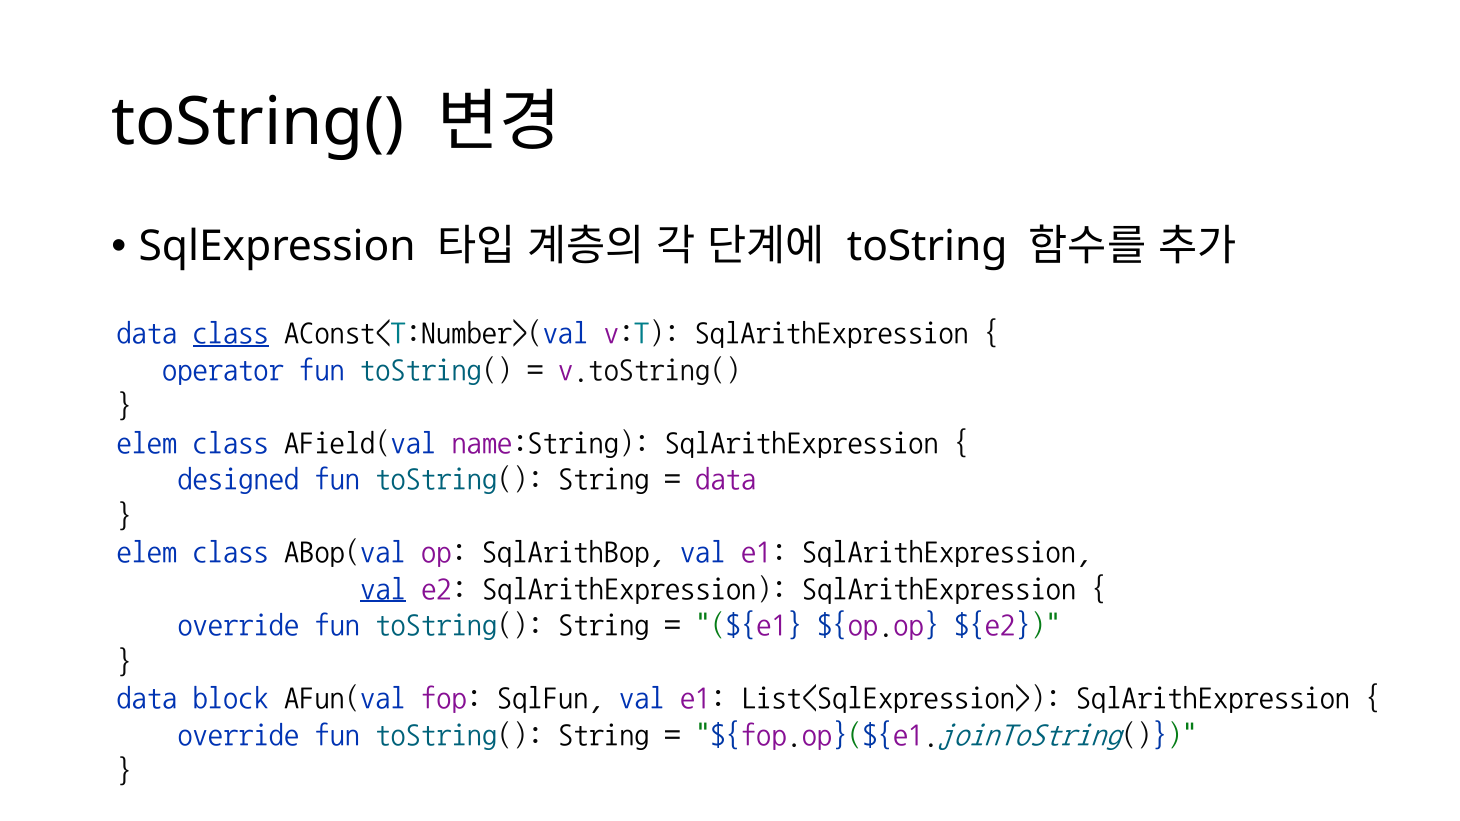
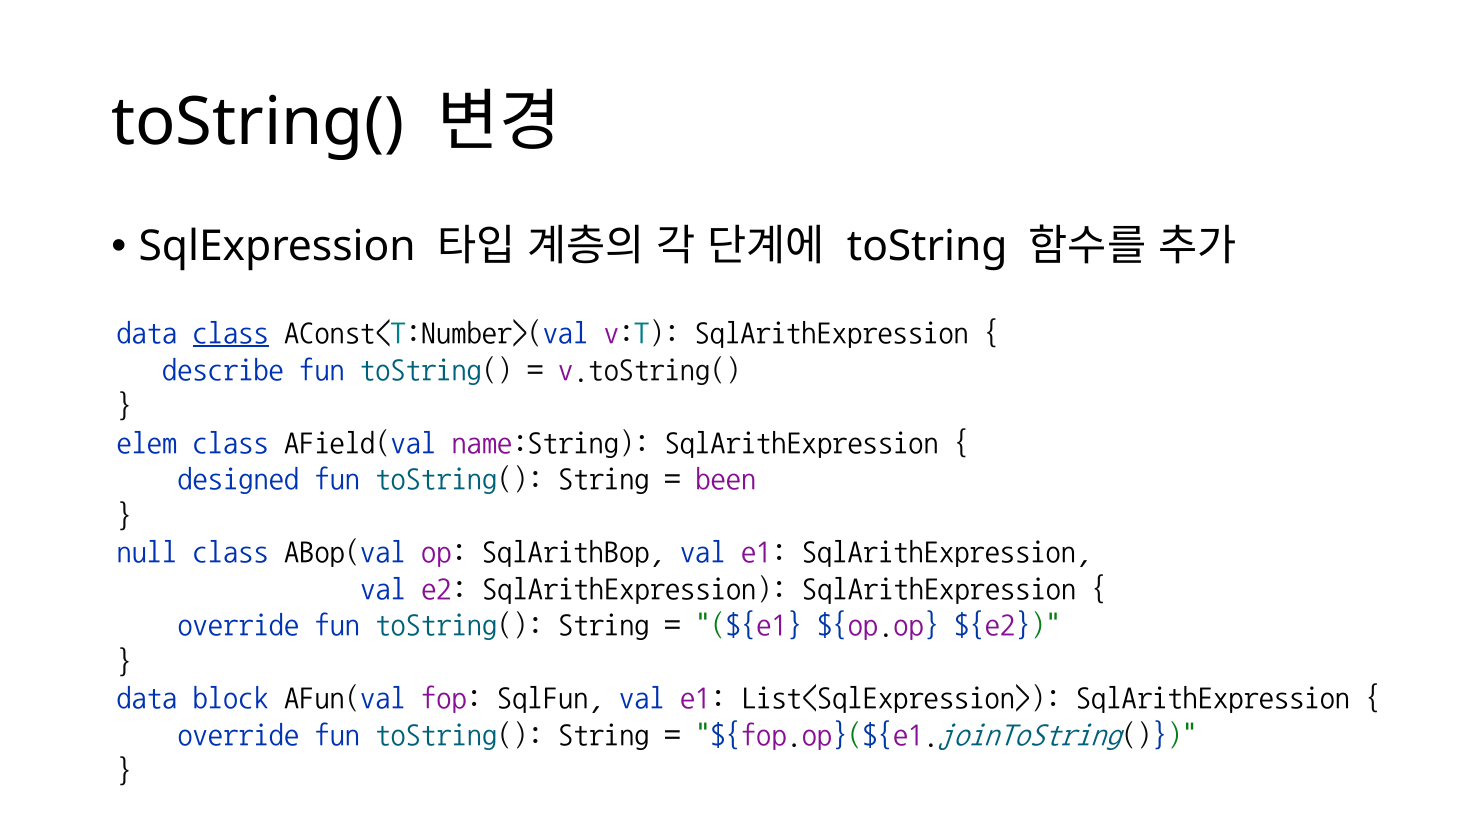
operator: operator -> describe (223, 369)
data: data -> been (726, 479)
elem: elem -> null (147, 552)
val underline: present -> none (383, 588)
